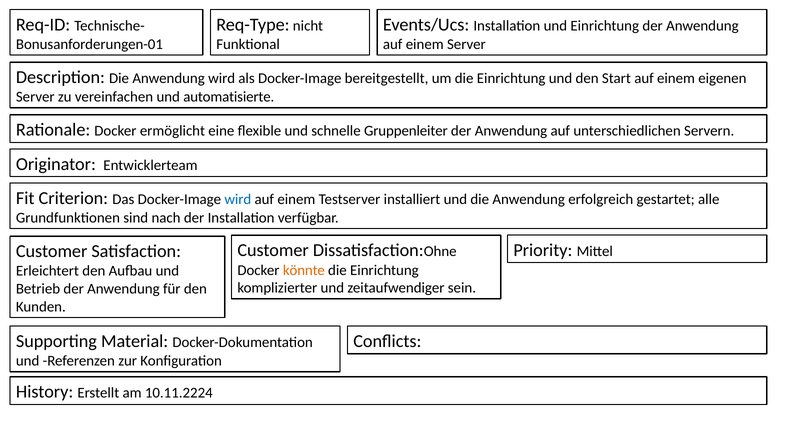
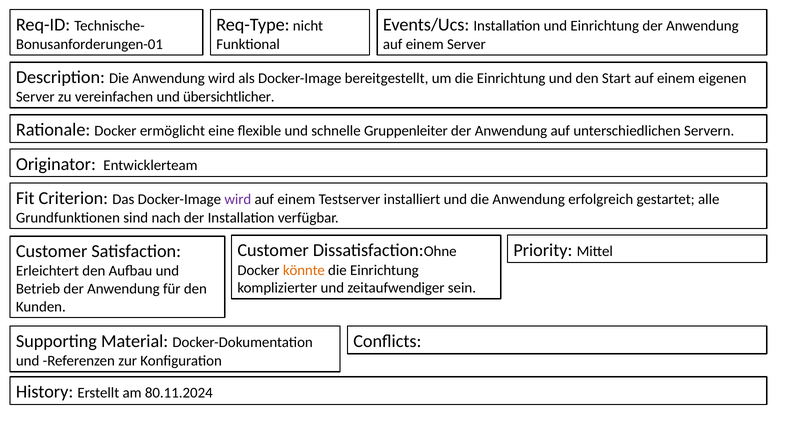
automatisierte: automatisierte -> übersichtlicher (229, 97)
wird colour: blue -> purple (238, 199)
10.11.2224: 10.11.2224 -> 80.11.2024 (179, 393)
